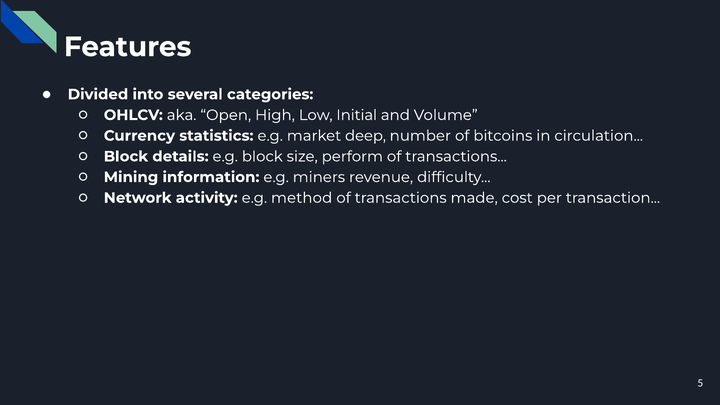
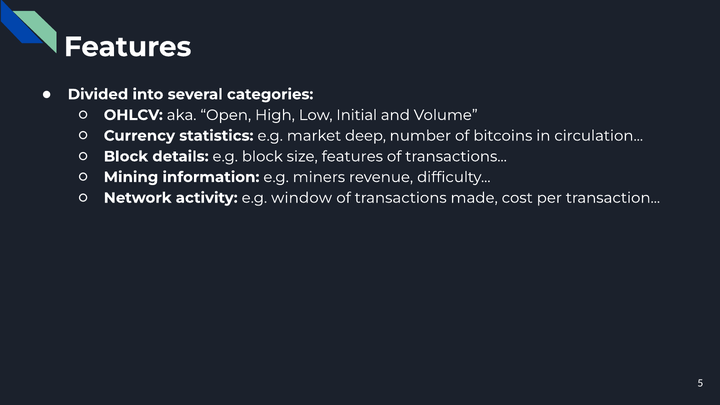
size perform: perform -> features (352, 156)
method: method -> window (302, 198)
